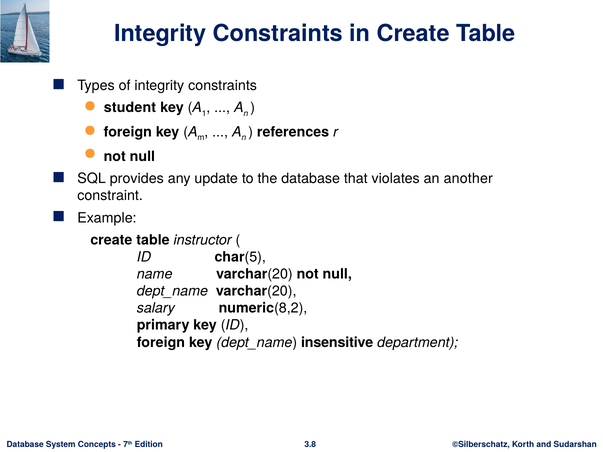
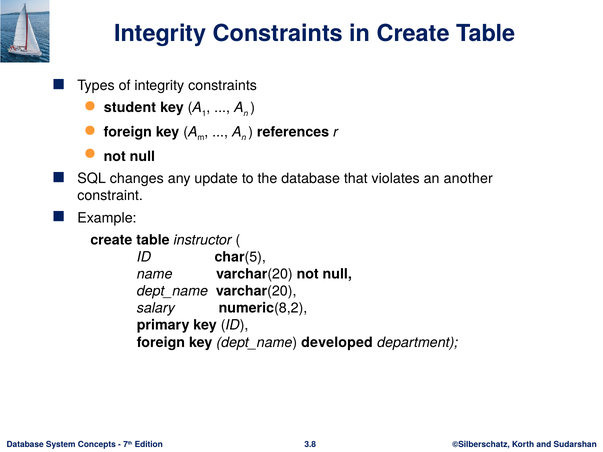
provides: provides -> changes (137, 179)
insensitive: insensitive -> developed (337, 343)
